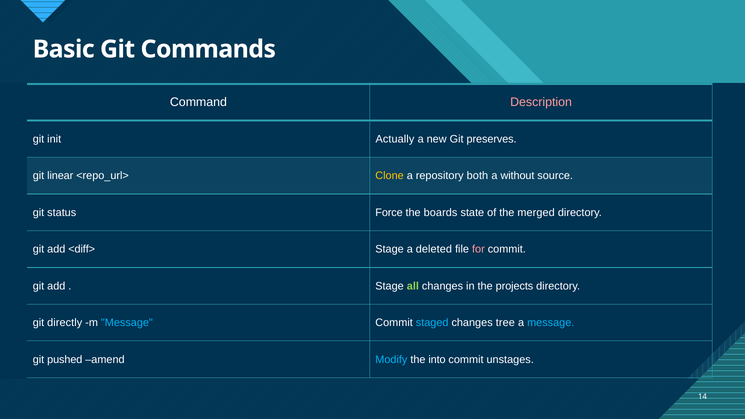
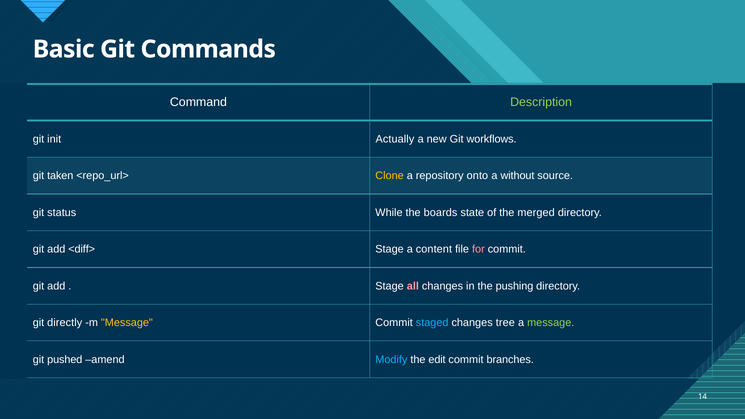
Description colour: pink -> light green (541, 102)
preserves: preserves -> workflows (492, 139)
linear: linear -> taken (60, 176)
both: both -> onto (477, 176)
Force: Force -> While (389, 213)
deleted: deleted -> content (434, 249)
all colour: light green -> pink (413, 286)
projects: projects -> pushing (515, 286)
Message colour: light blue -> yellow (127, 323)
message colour: light blue -> light green (551, 323)
the into: into -> edit (437, 359)
unstages: unstages -> branches (510, 359)
